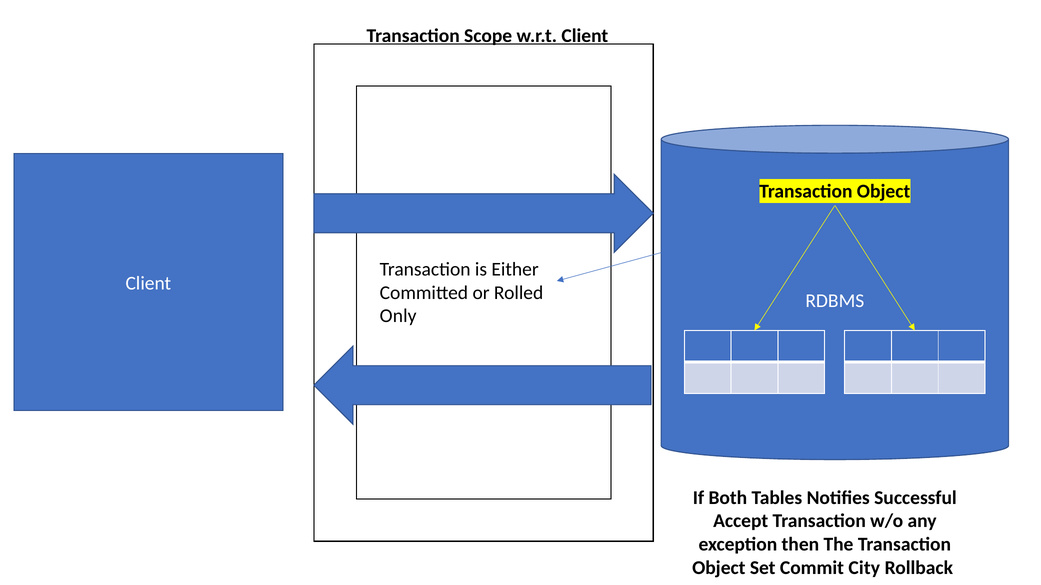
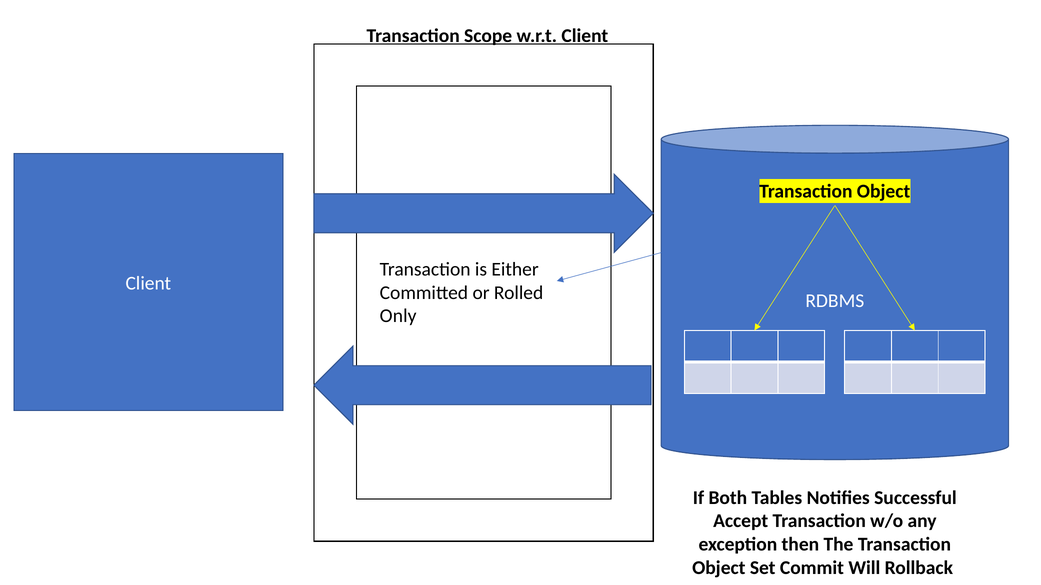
City: City -> Will (864, 568)
